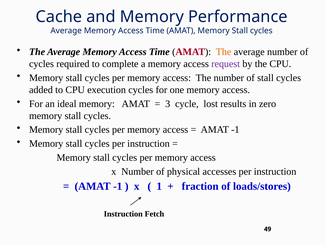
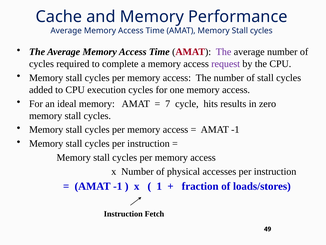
The colour: orange -> purple (224, 52)
3: 3 -> 7 (168, 104)
lost: lost -> hits (211, 104)
